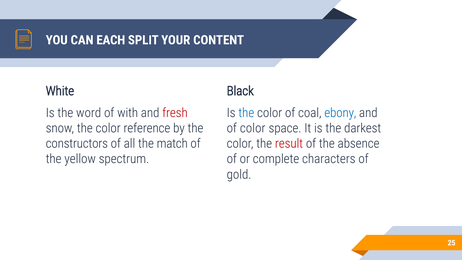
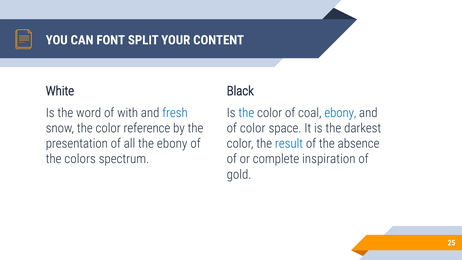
EACH: EACH -> FONT (111, 40)
fresh colour: red -> blue (175, 113)
constructors: constructors -> presentation (77, 144)
the match: match -> ebony (172, 144)
result colour: red -> blue (289, 144)
yellow: yellow -> colors (80, 159)
characters: characters -> inspiration (329, 159)
